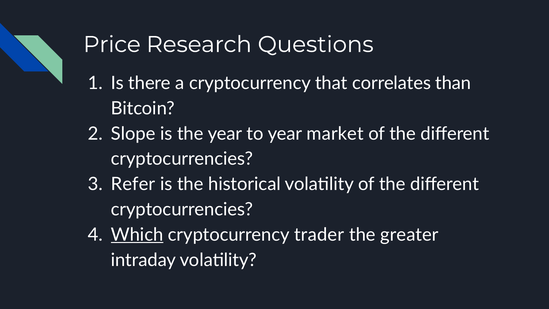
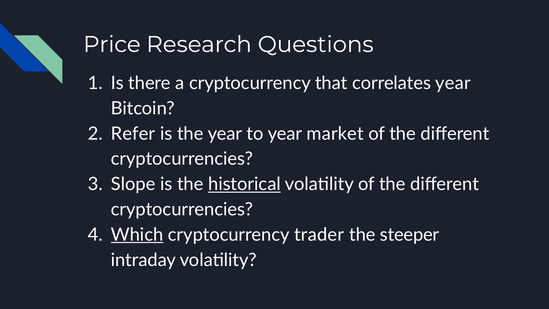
correlates than: than -> year (453, 83)
Slope: Slope -> Refer (133, 134)
Refer: Refer -> Slope (133, 184)
historical underline: none -> present (244, 184)
greater: greater -> steeper (410, 235)
